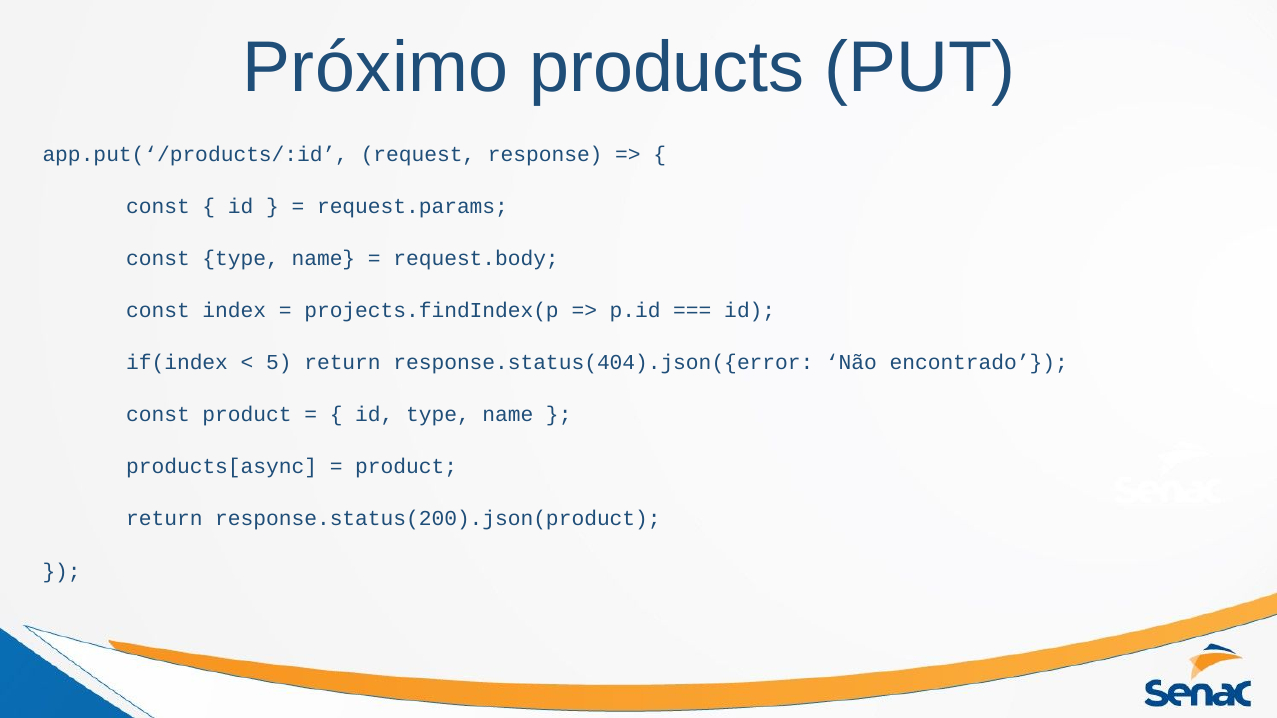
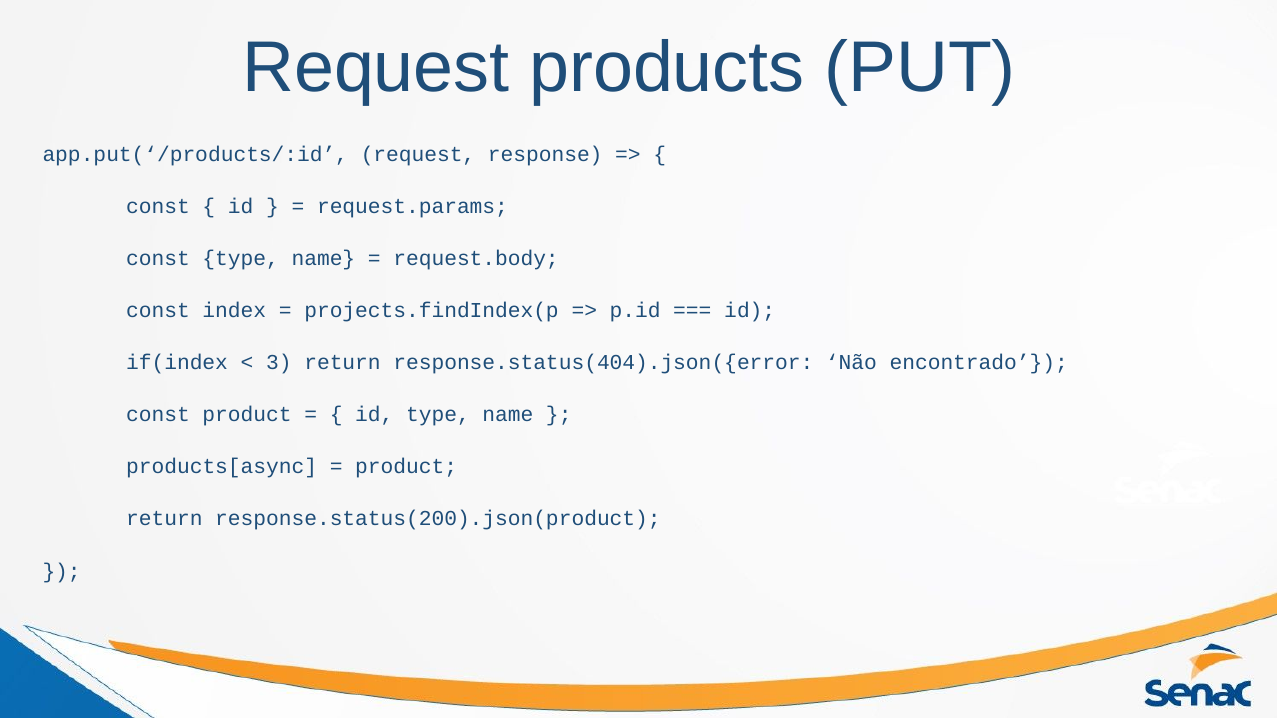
Próximo: Próximo -> Request (376, 68)
5: 5 -> 3 (279, 363)
